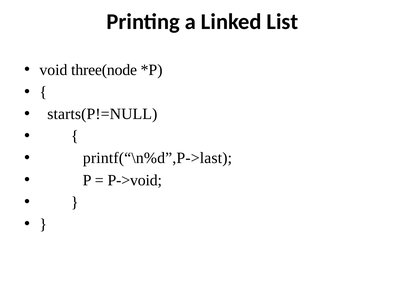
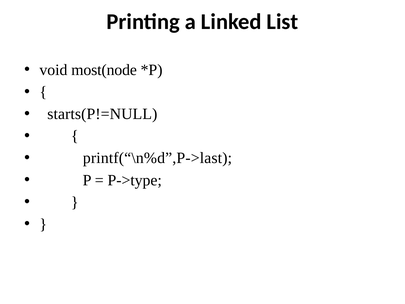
three(node: three(node -> most(node (104, 70)
P->void: P->void -> P->type (135, 180)
